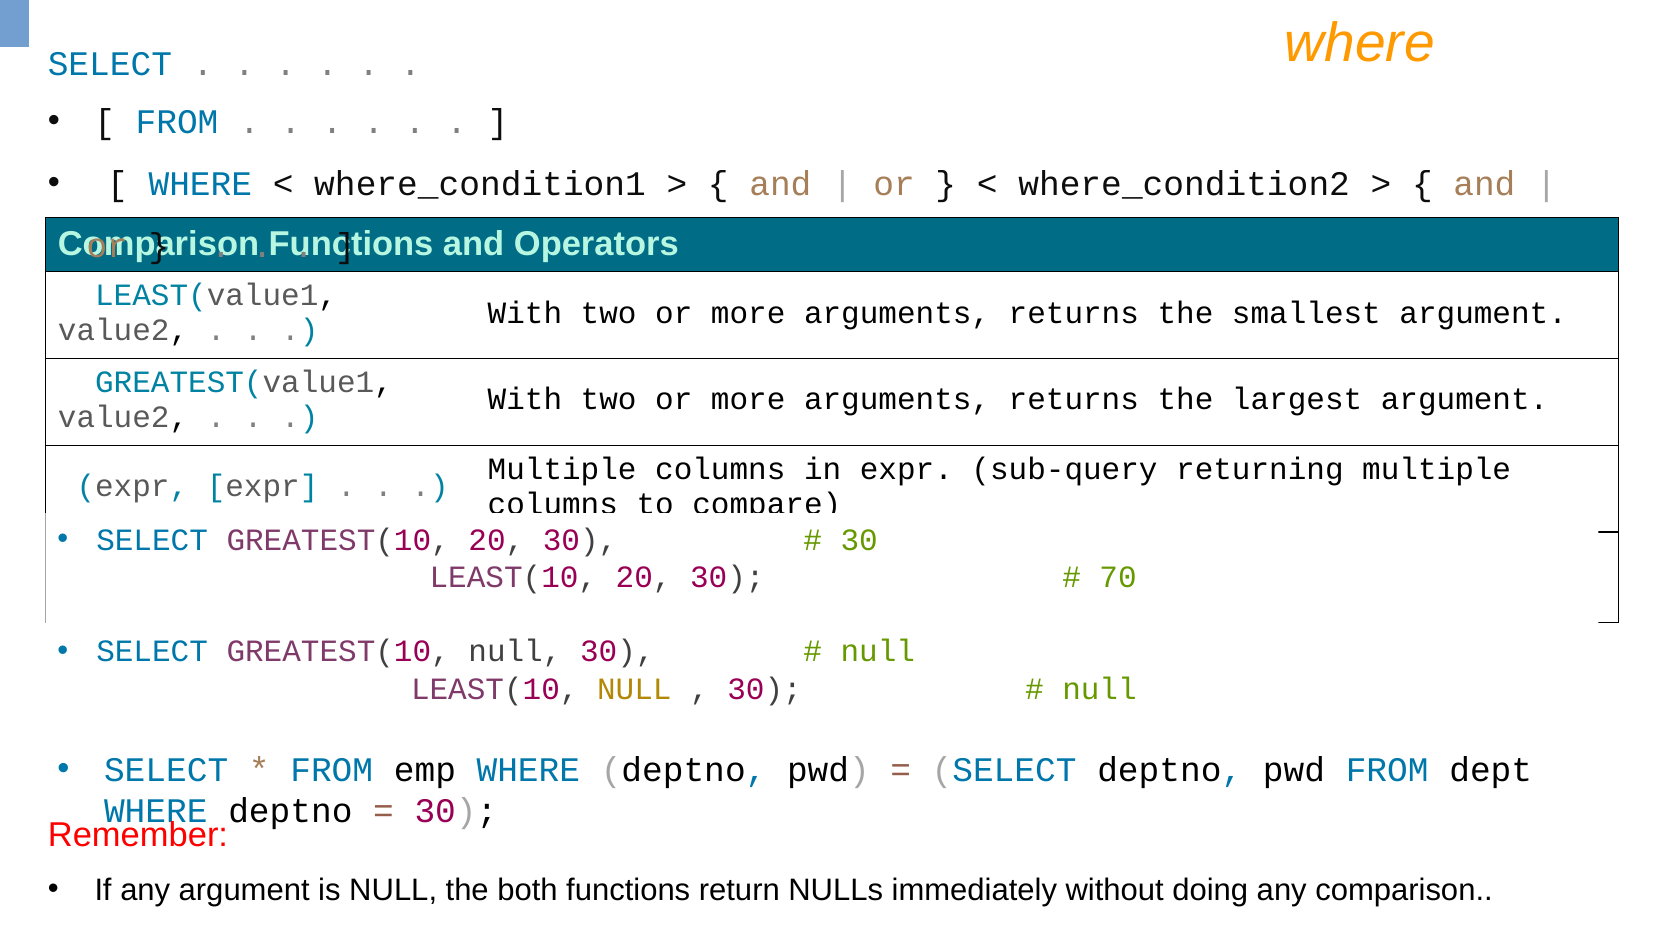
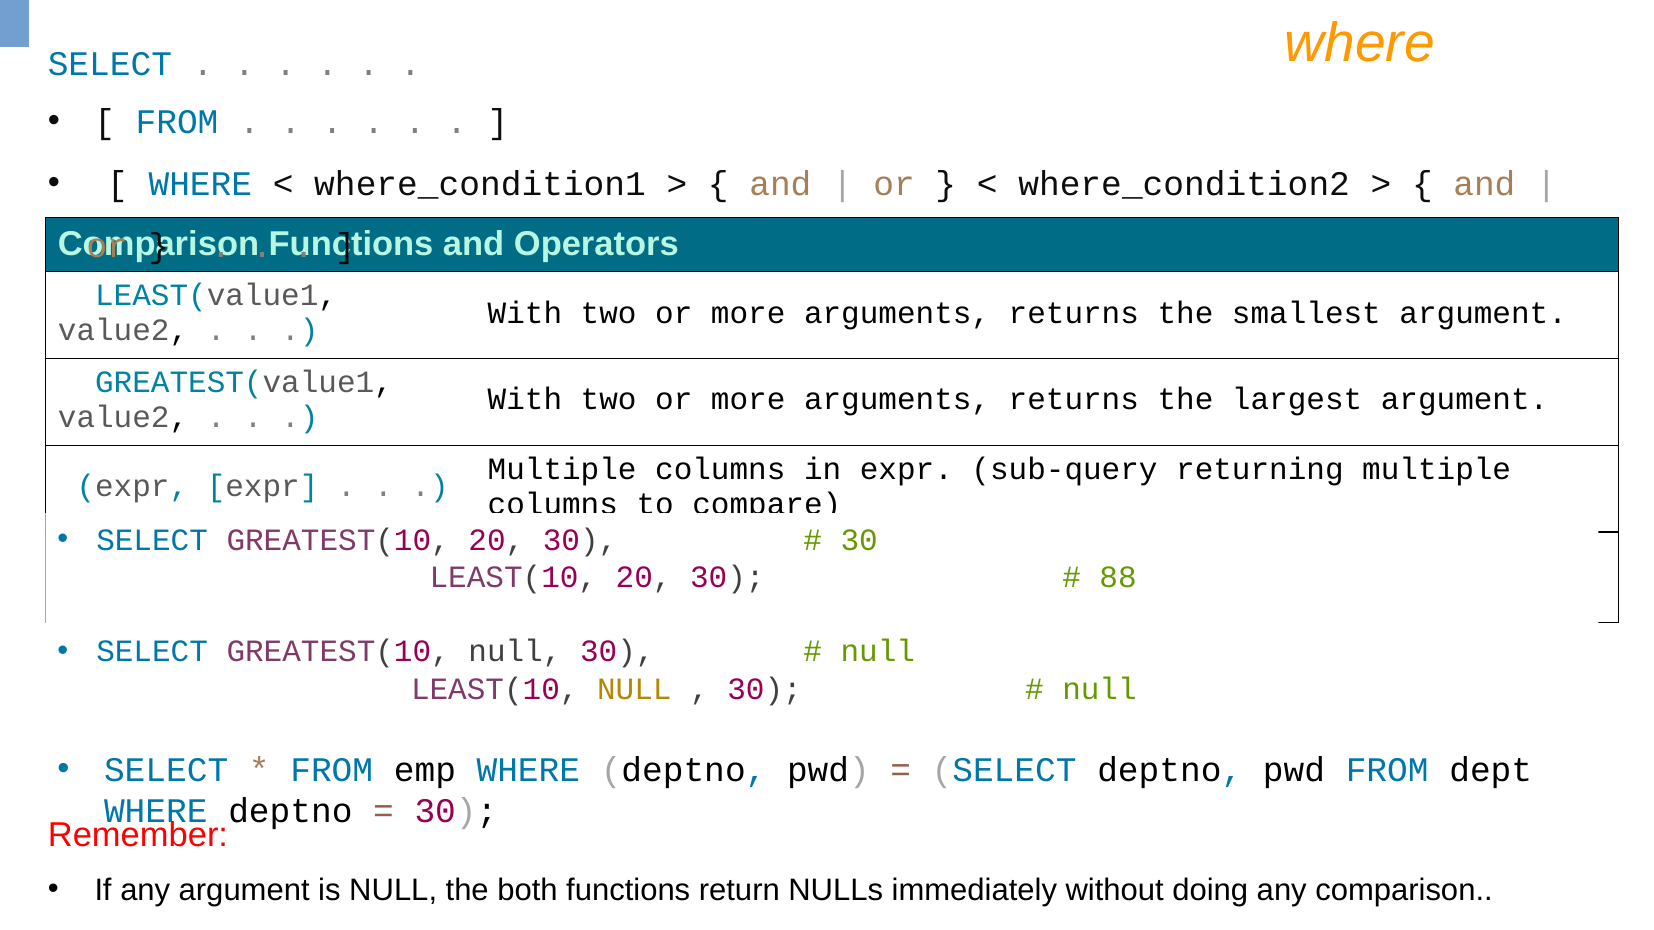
70: 70 -> 88 (1118, 577)
